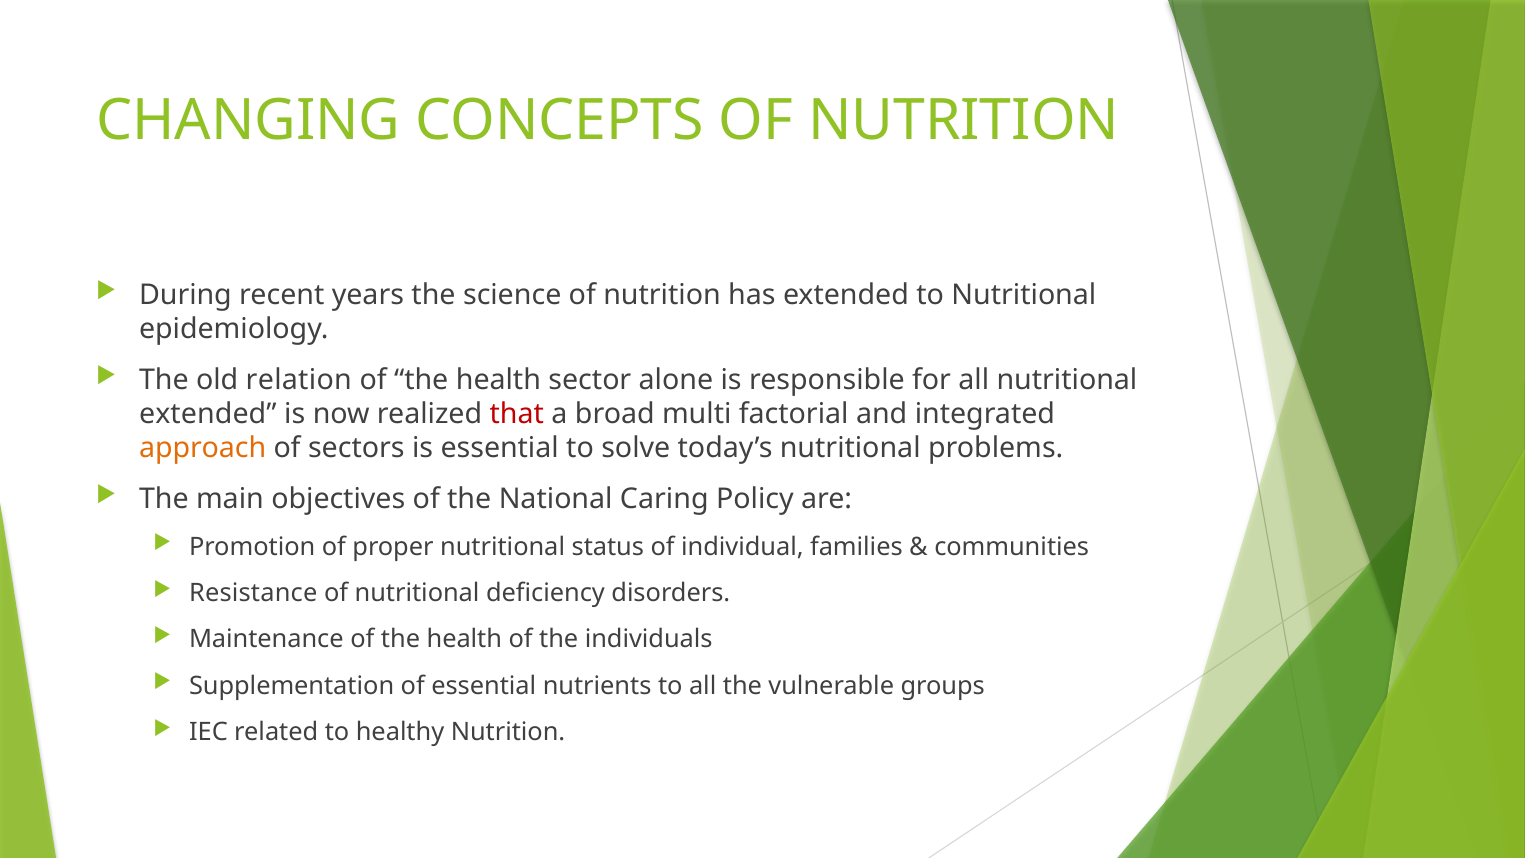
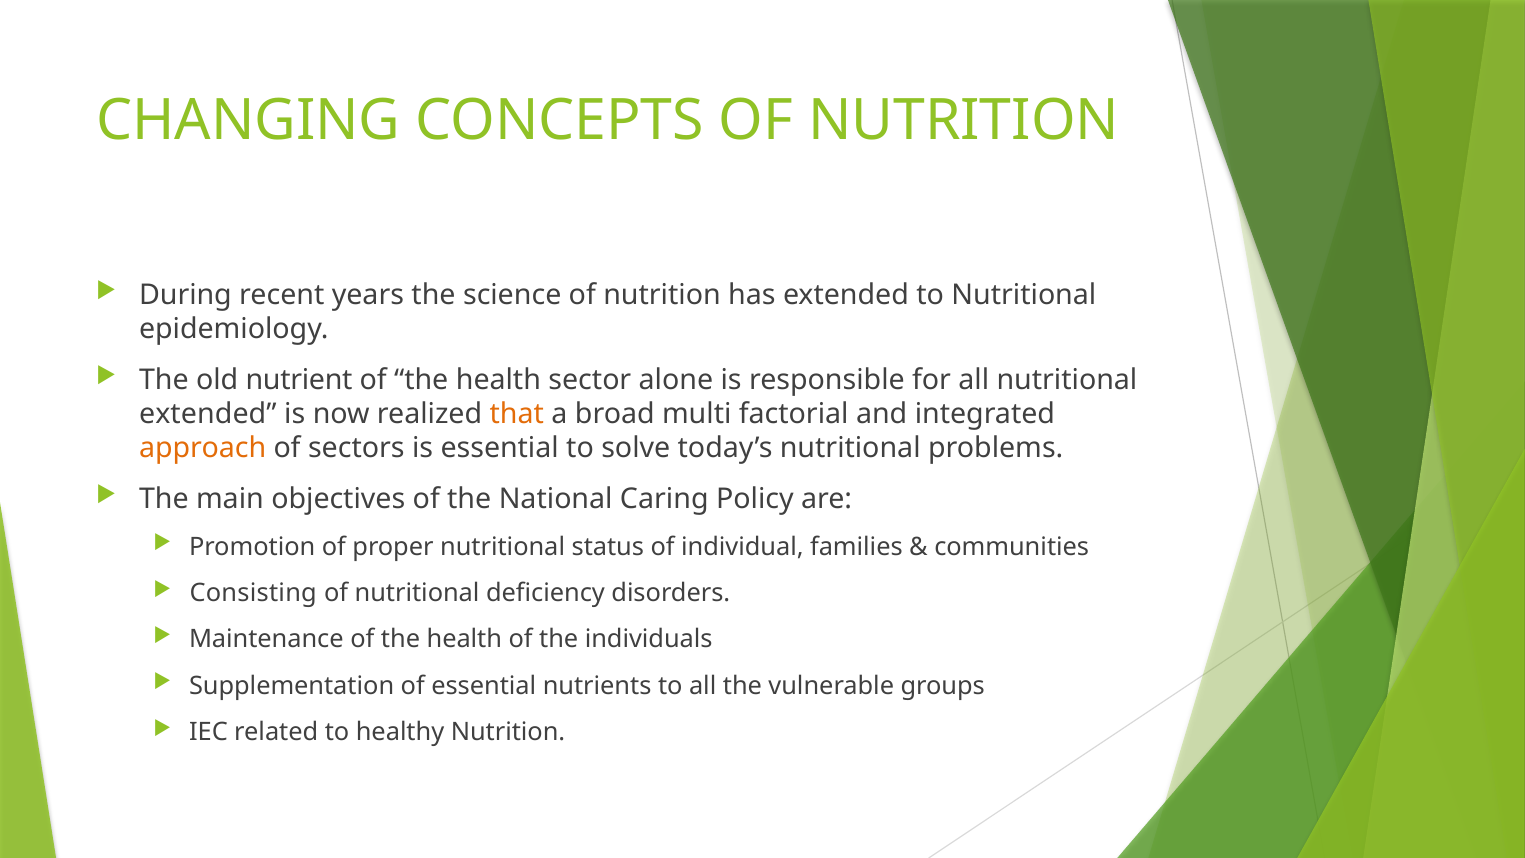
relation: relation -> nutrient (299, 380)
that colour: red -> orange (517, 414)
Resistance: Resistance -> Consisting (253, 593)
